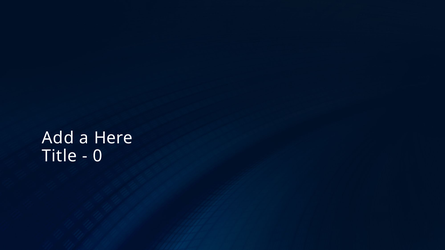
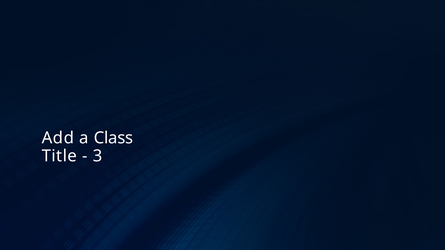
Here: Here -> Class (113, 138)
0: 0 -> 3 (98, 156)
